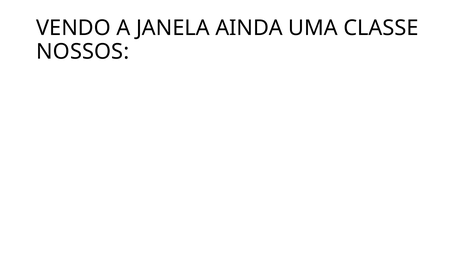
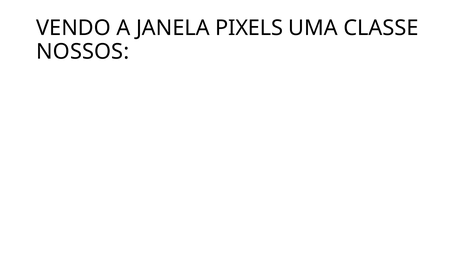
AINDA: AINDA -> PIXELS (249, 28)
